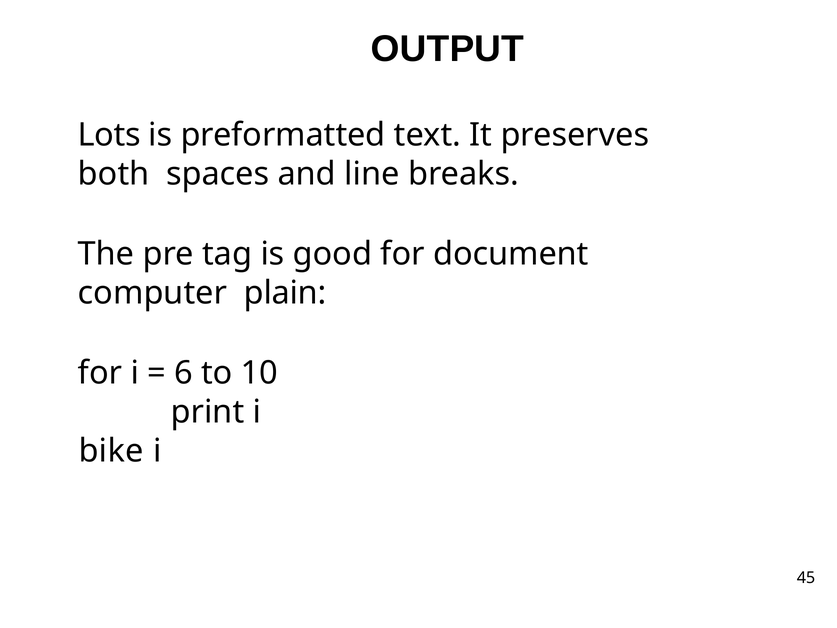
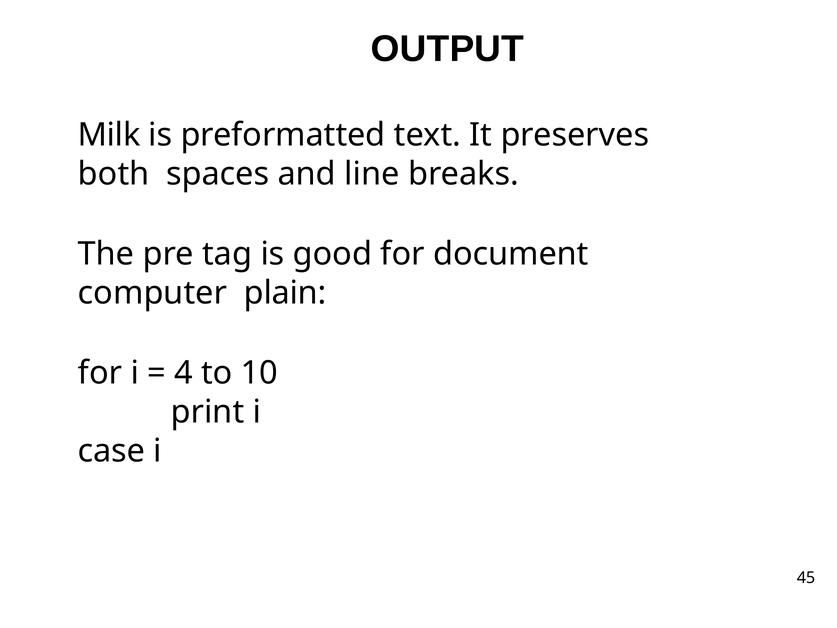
Lots: Lots -> Milk (109, 135)
6: 6 -> 4 (184, 373)
bike: bike -> case (111, 451)
